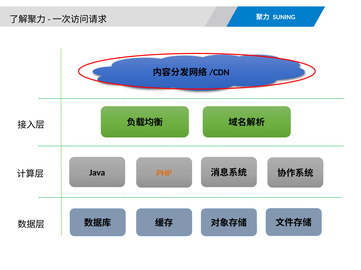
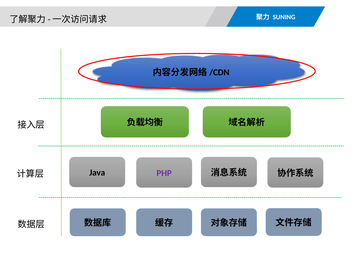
PHP colour: orange -> purple (164, 174)
